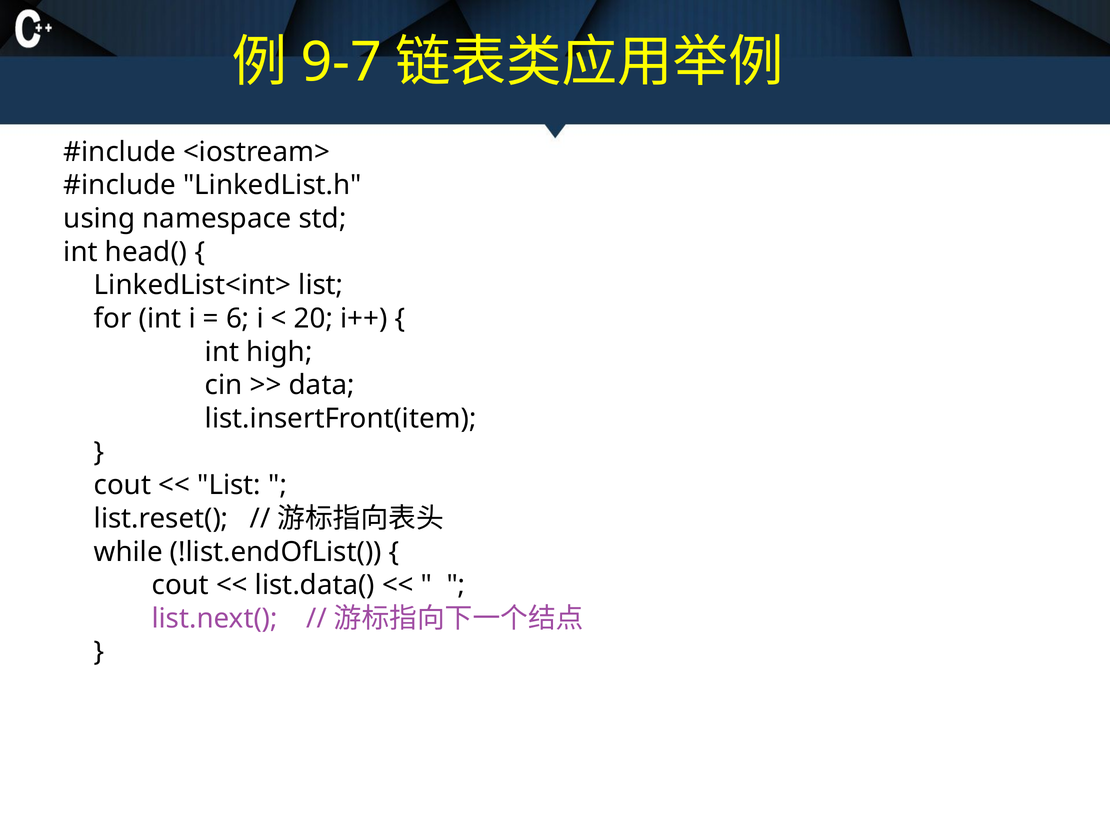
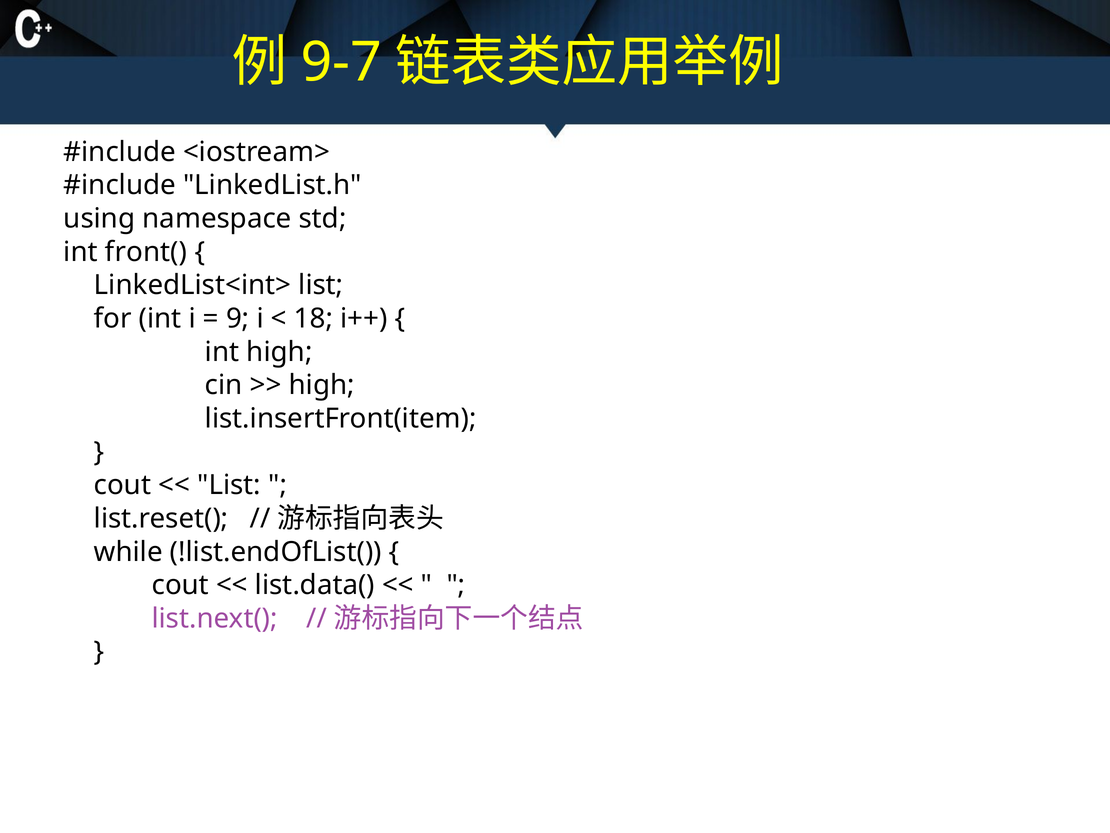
head(: head( -> front( (146, 252)
6: 6 -> 9 (238, 318)
20: 20 -> 18 (313, 318)
data: data -> high (322, 385)
